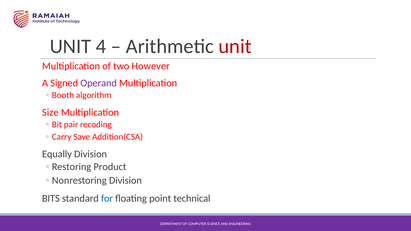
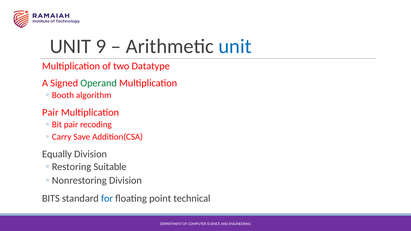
4: 4 -> 9 (101, 47)
unit colour: red -> blue (235, 47)
However: However -> Datatype (151, 66)
Operand colour: purple -> green (99, 83)
Size: Size -> Pair (50, 113)
Product: Product -> Suitable (110, 167)
